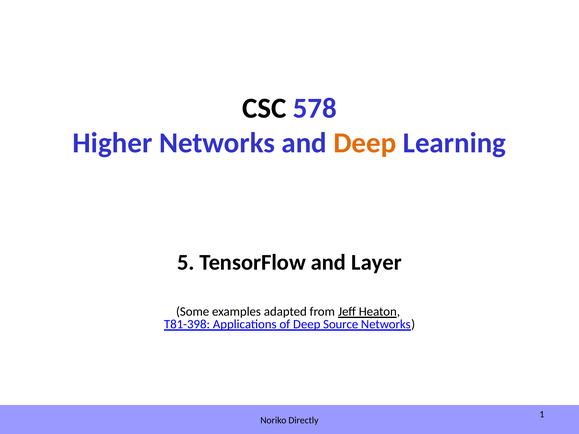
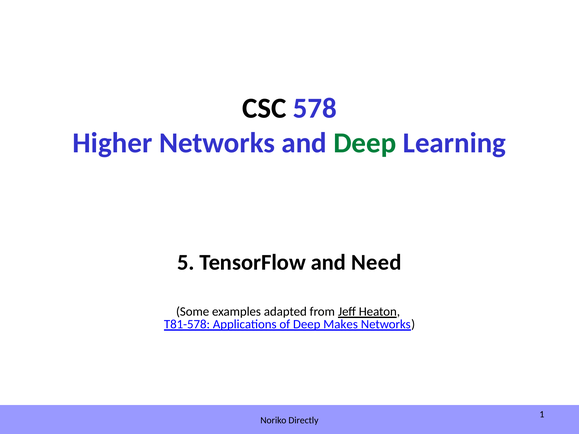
Deep colour: orange -> green (365, 143)
Layer: Layer -> Need (376, 263)
T81-398: T81-398 -> T81-578 (187, 325)
Source: Source -> Makes (341, 325)
